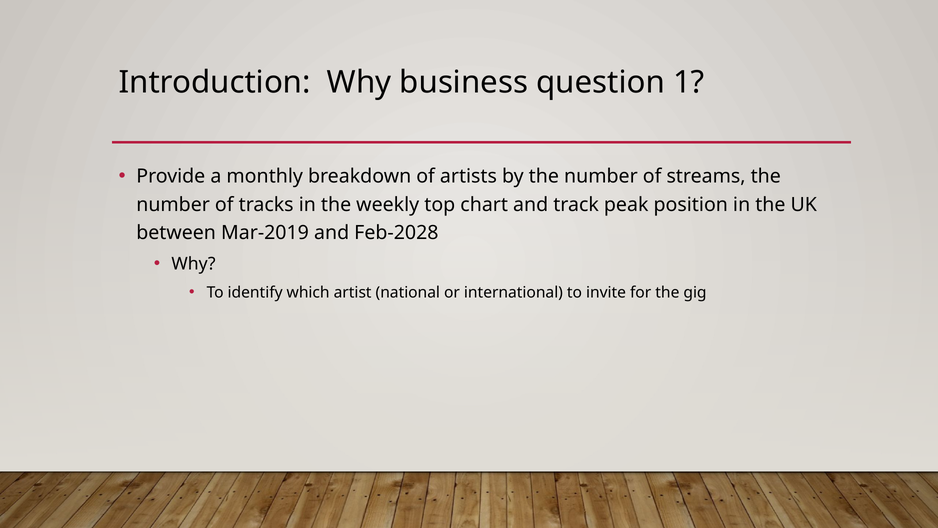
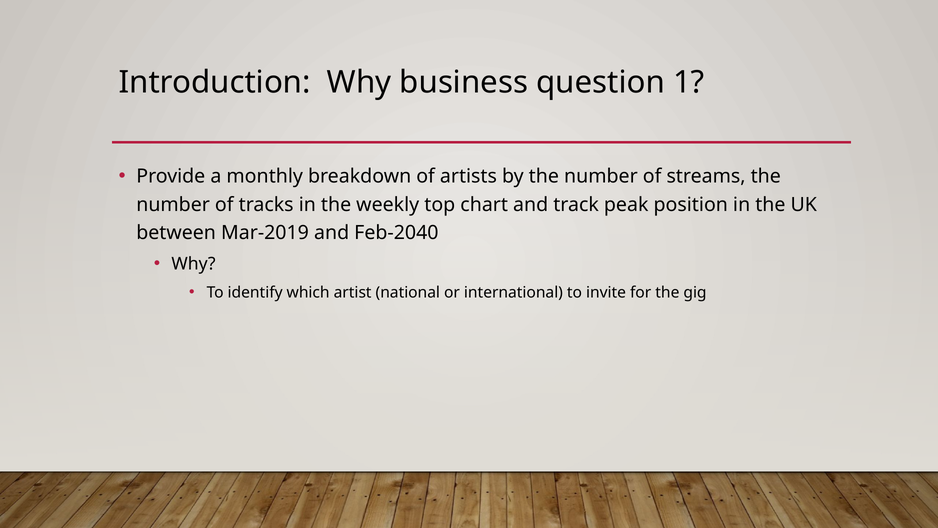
Feb-2028: Feb-2028 -> Feb-2040 (396, 233)
